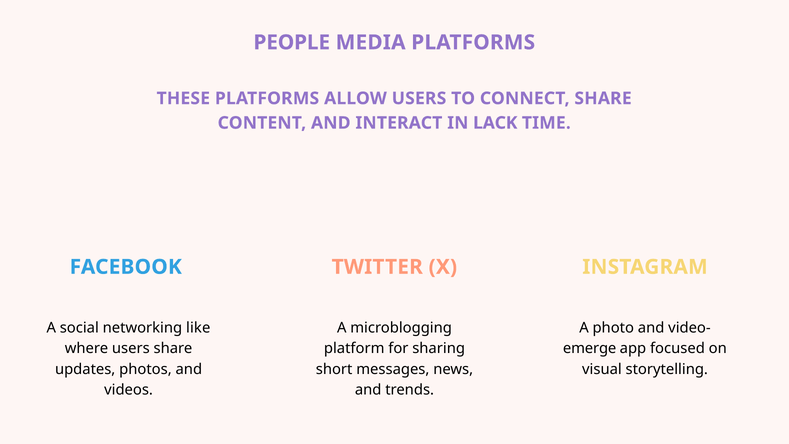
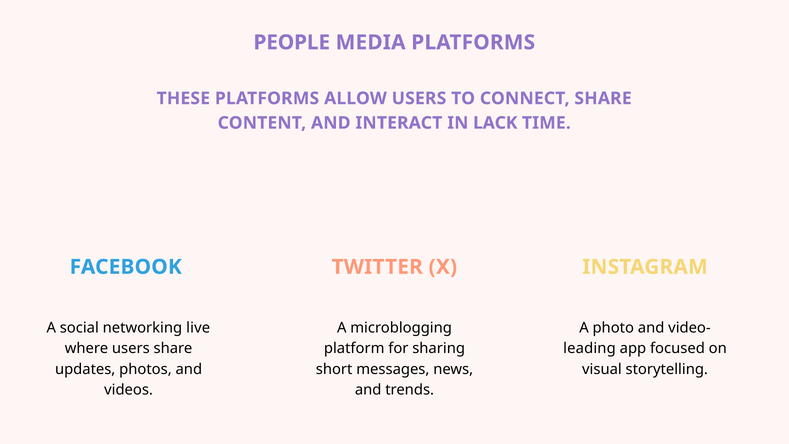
like: like -> live (198, 328)
emerge: emerge -> leading (589, 348)
